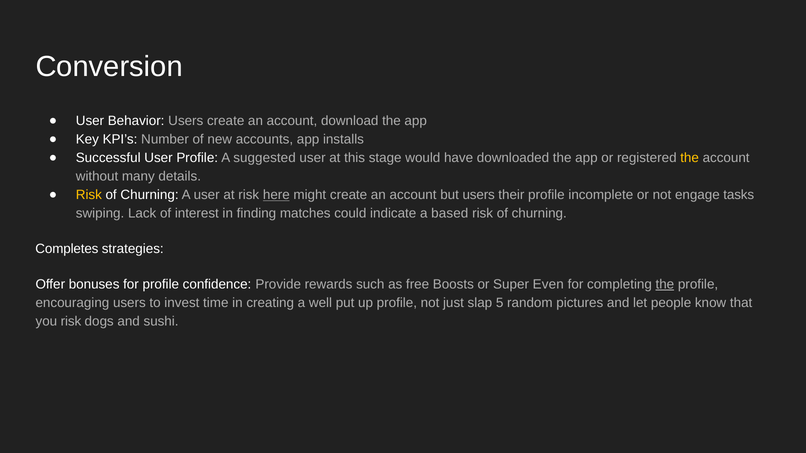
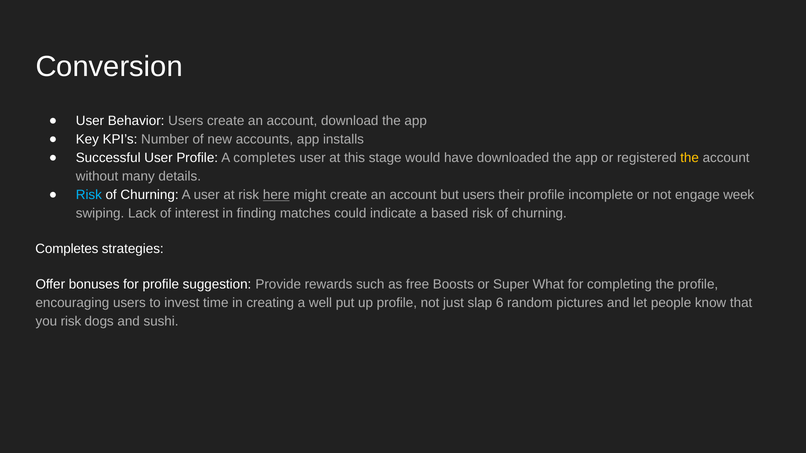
A suggested: suggested -> completes (264, 158)
Risk colour: yellow -> light blue (89, 195)
tasks: tasks -> week (739, 195)
confidence: confidence -> suggestion (217, 284)
Even: Even -> What (548, 284)
the underline: present -> none (665, 284)
5: 5 -> 6 (500, 303)
